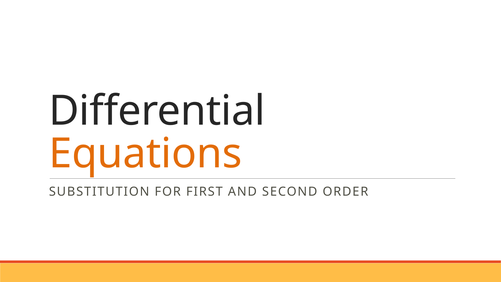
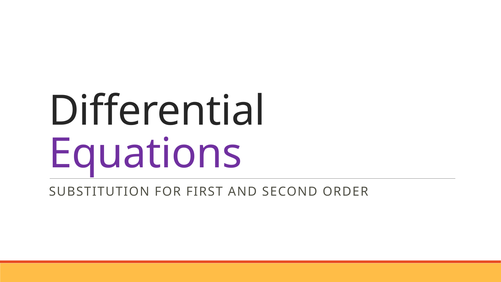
Equations colour: orange -> purple (145, 154)
